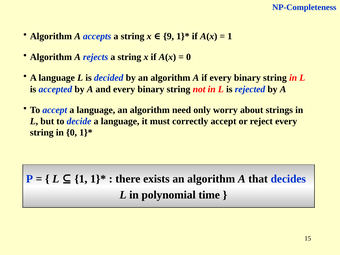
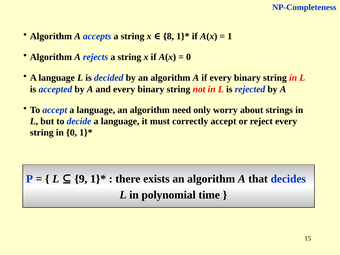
9: 9 -> 8 (169, 36)
L 1: 1 -> 9 (81, 179)
